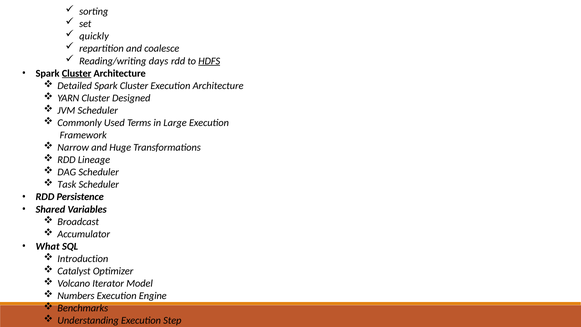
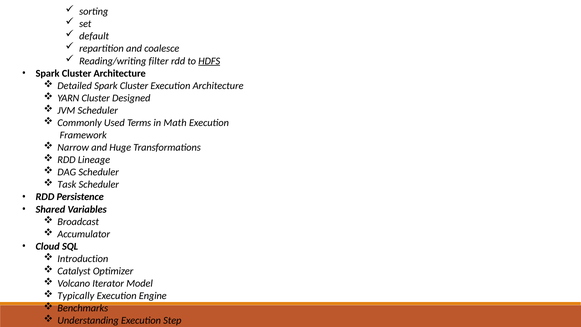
quickly: quickly -> default (94, 36)
days: days -> filter (159, 61)
Cluster underline: present -> none (77, 73)
Large: Large -> Math (175, 123)
What: What -> Cloud (48, 246)
Numbers: Numbers -> Typically (76, 296)
